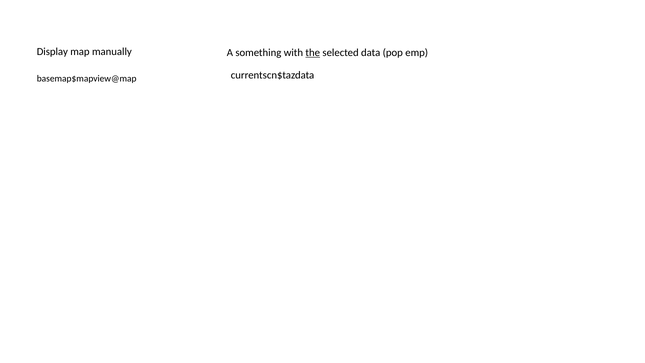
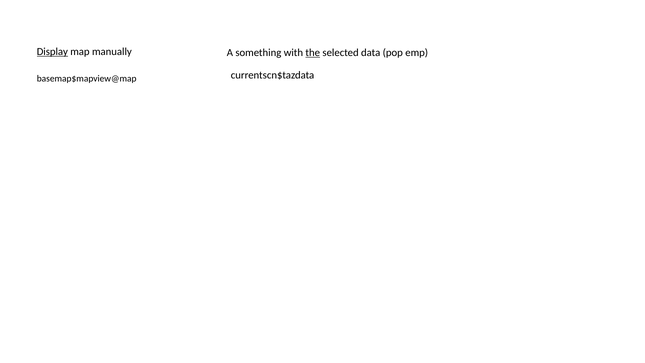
Display underline: none -> present (52, 52)
